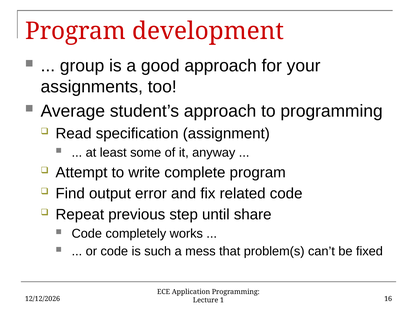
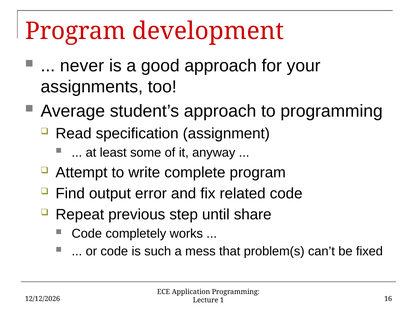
group: group -> never (82, 66)
